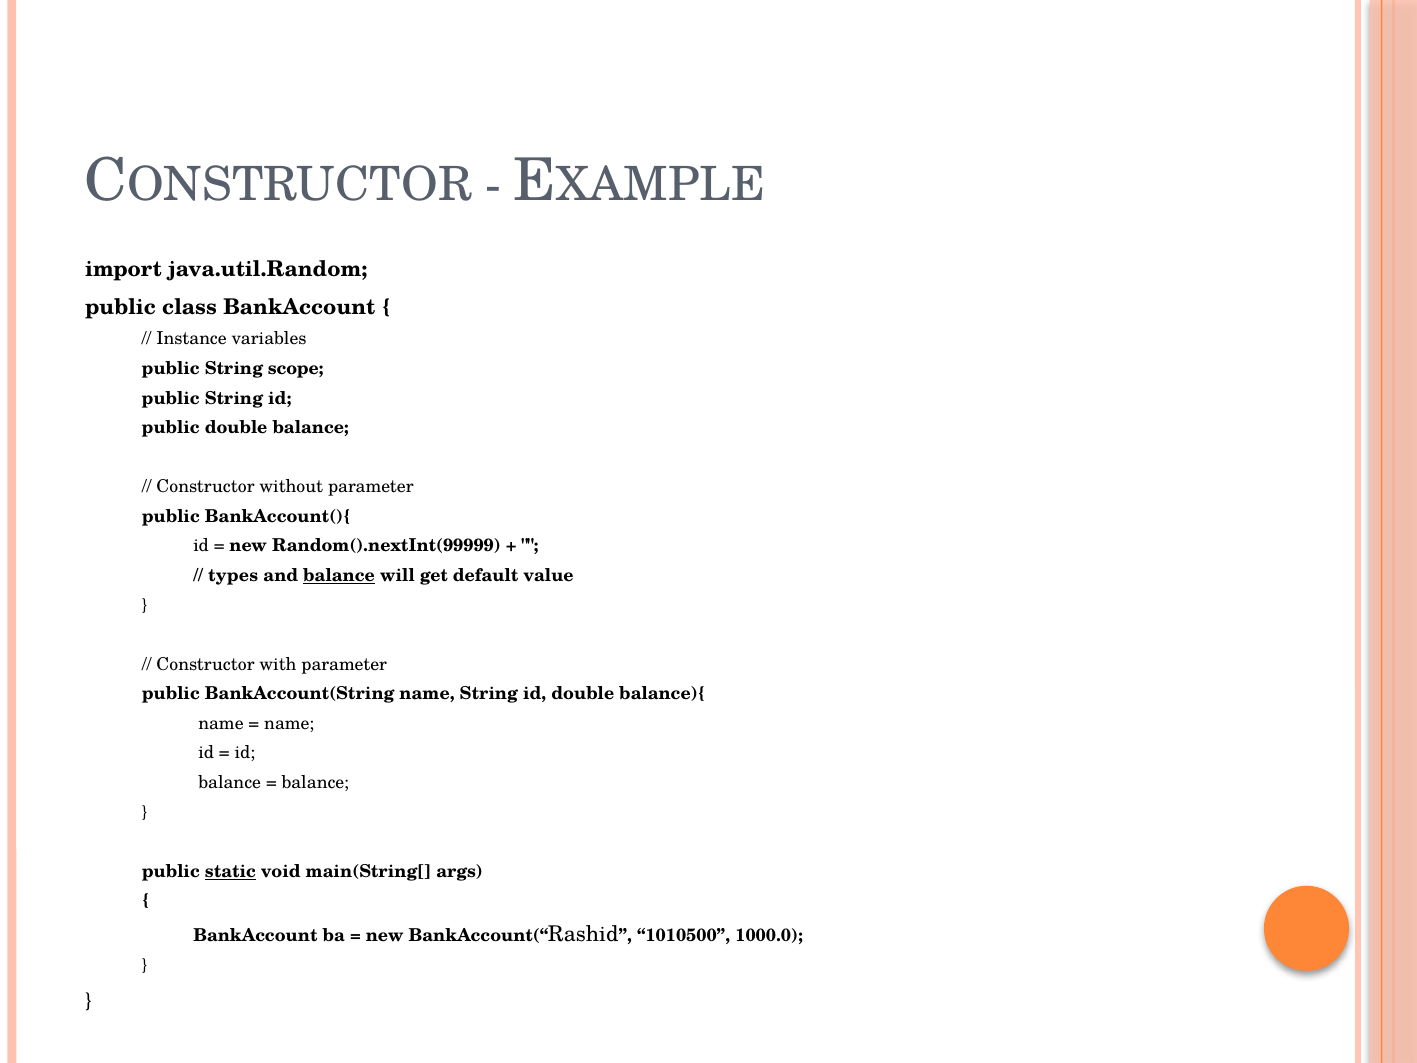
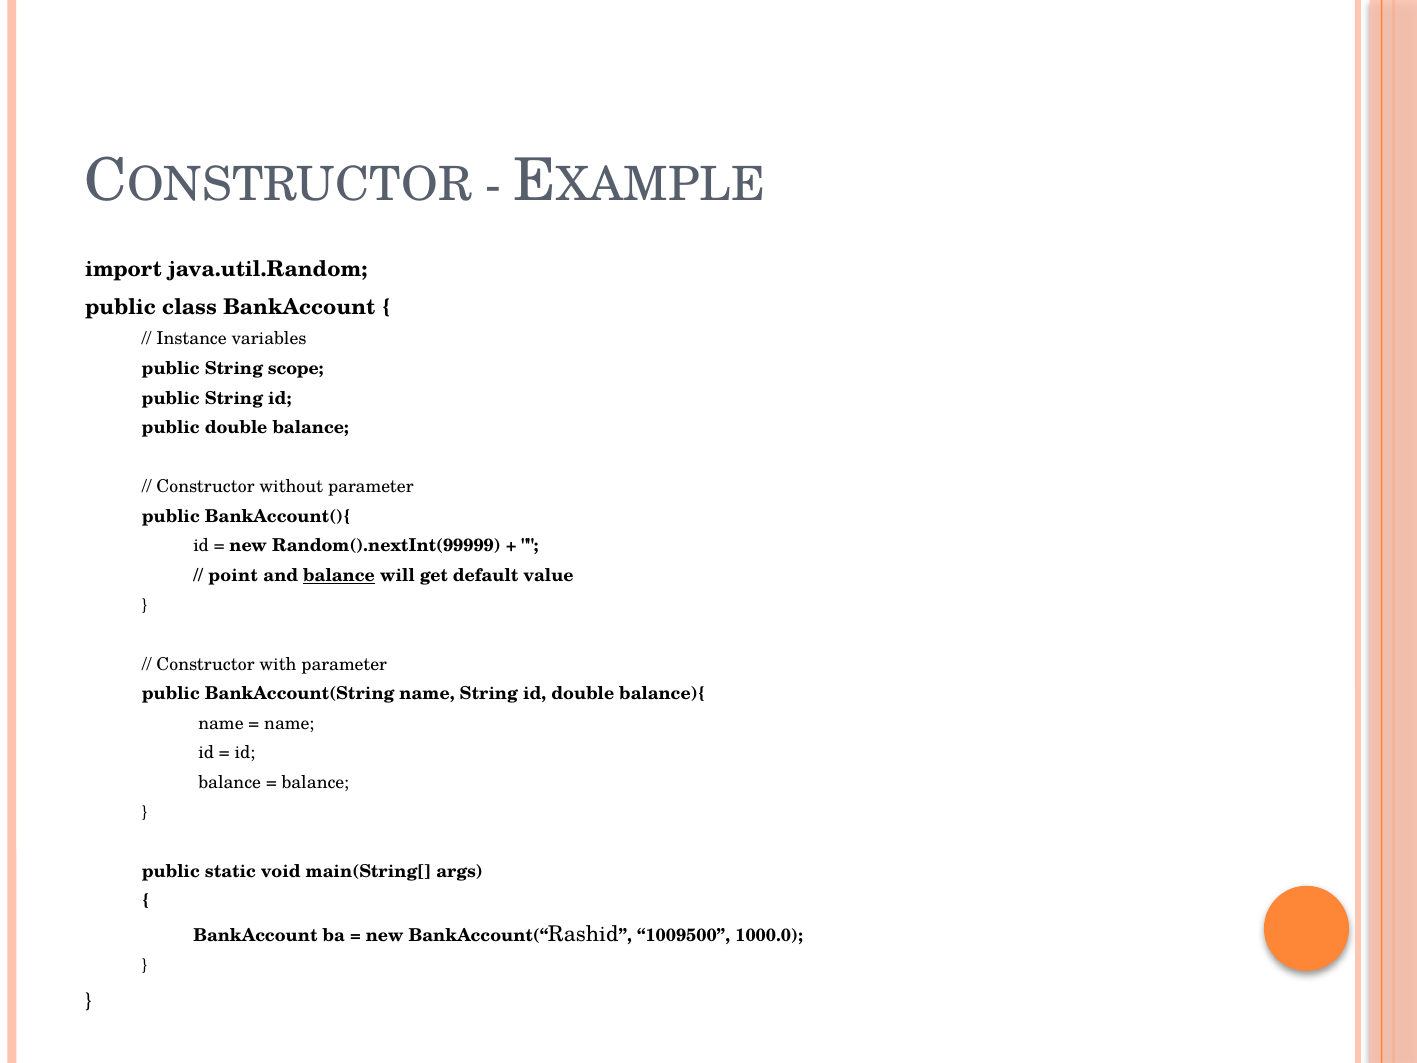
types: types -> point (233, 576)
static underline: present -> none (230, 871)
1010500: 1010500 -> 1009500 (684, 935)
